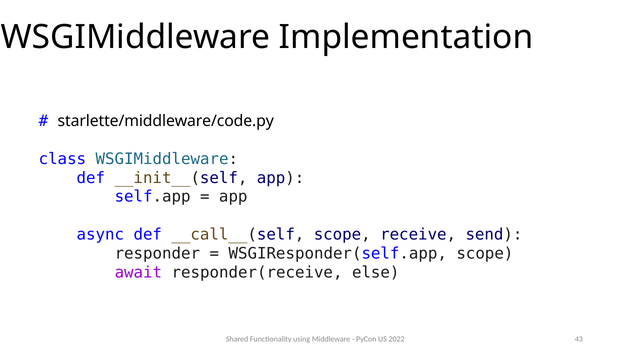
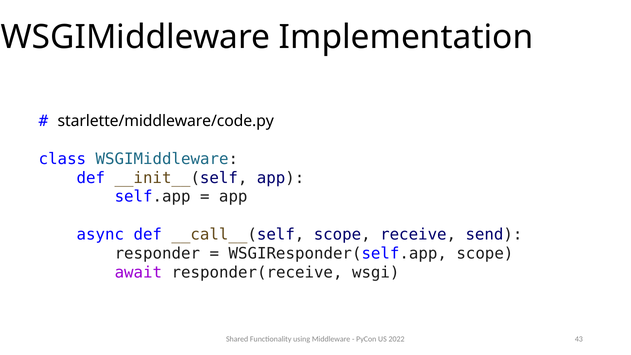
else: else -> wsgi (376, 272)
